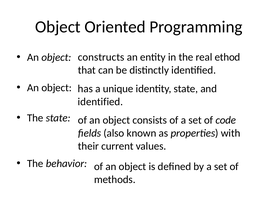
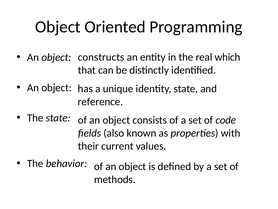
ethod: ethod -> which (227, 57)
identified: identified -> reference (100, 101)
